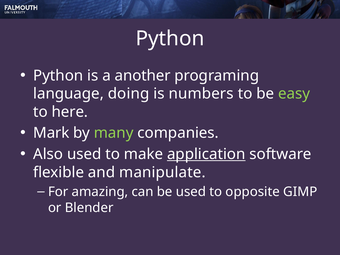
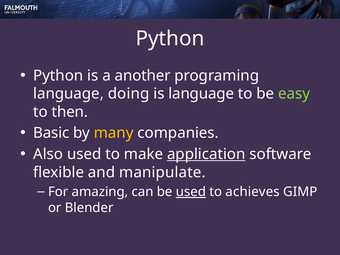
is numbers: numbers -> language (201, 94)
here: here -> then (70, 112)
Mark: Mark -> Basic (51, 133)
many colour: light green -> yellow (114, 133)
used underline: none -> present (191, 192)
opposite: opposite -> achieves (253, 192)
